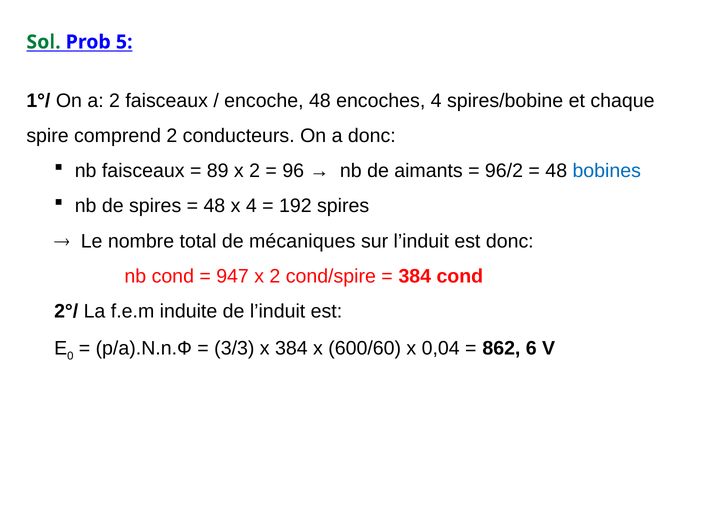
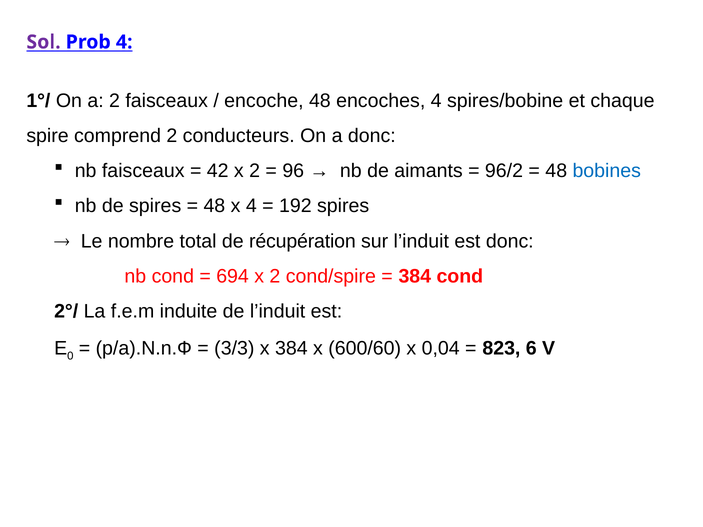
Sol colour: green -> purple (44, 42)
Prob 5: 5 -> 4 (124, 42)
89: 89 -> 42 (218, 171)
mécaniques: mécaniques -> récupération (302, 241)
947: 947 -> 694 (233, 276)
862: 862 -> 823 (501, 348)
